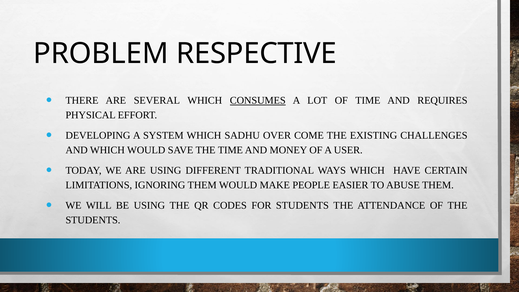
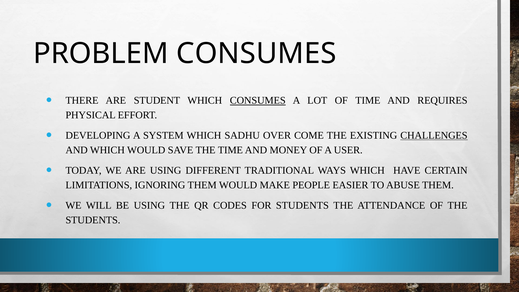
PROBLEM RESPECTIVE: RESPECTIVE -> CONSUMES (256, 54)
SEVERAL: SEVERAL -> STUDENT (157, 100)
CHALLENGES underline: none -> present (434, 135)
